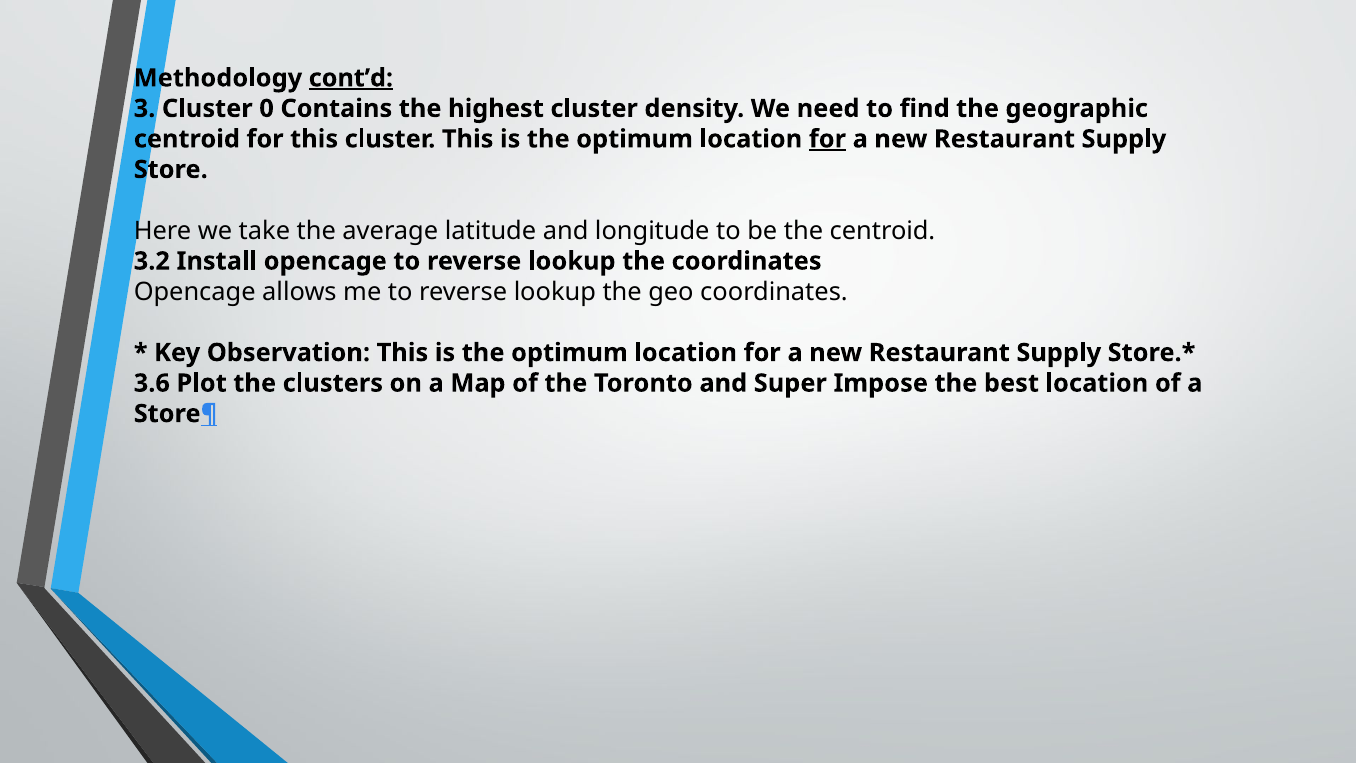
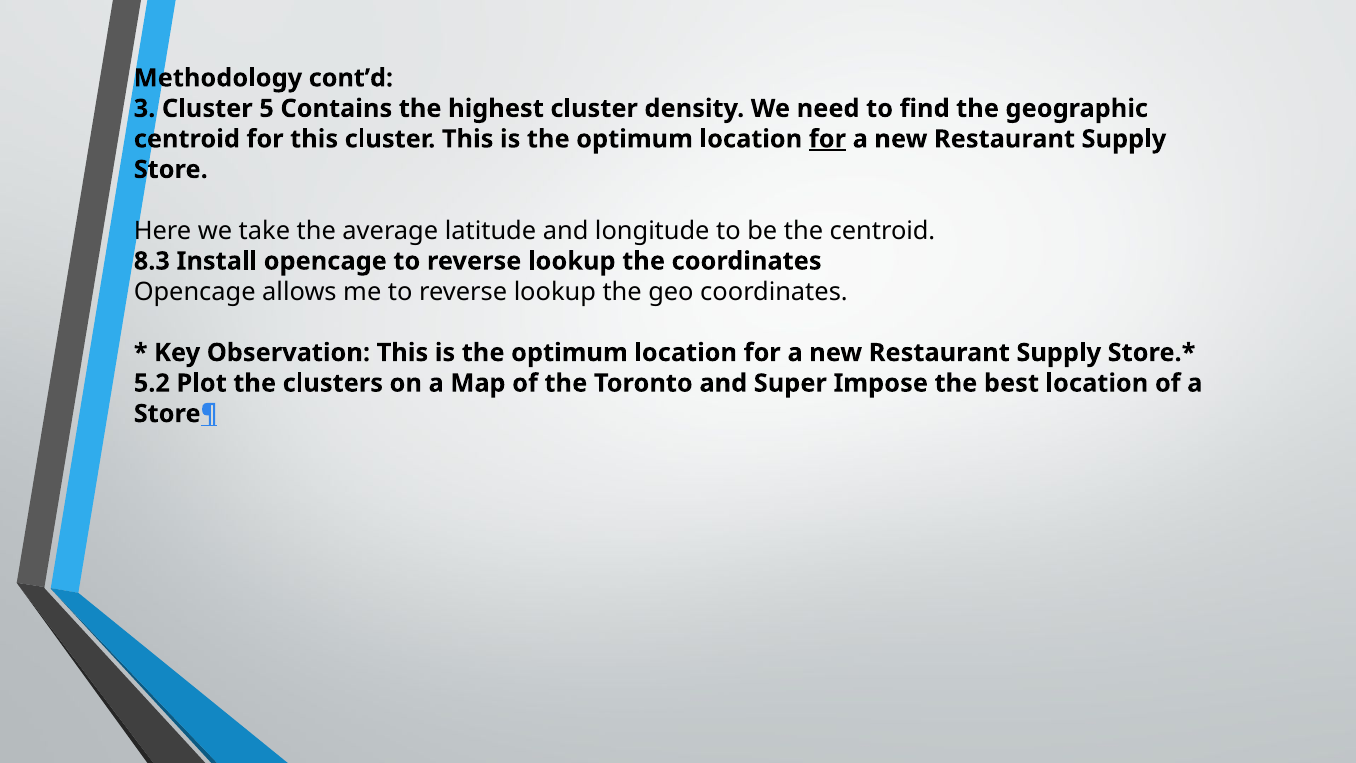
cont’d underline: present -> none (351, 78)
0: 0 -> 5 (267, 109)
3.2: 3.2 -> 8.3 (152, 261)
3.6: 3.6 -> 5.2 (152, 383)
